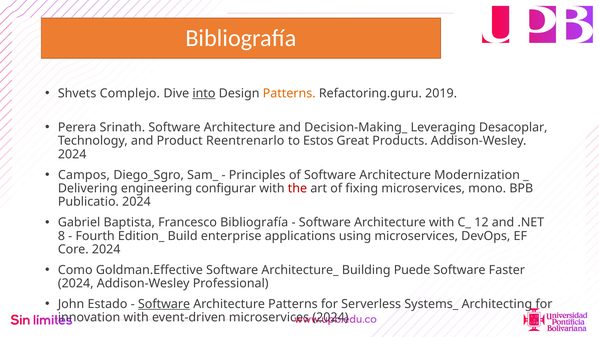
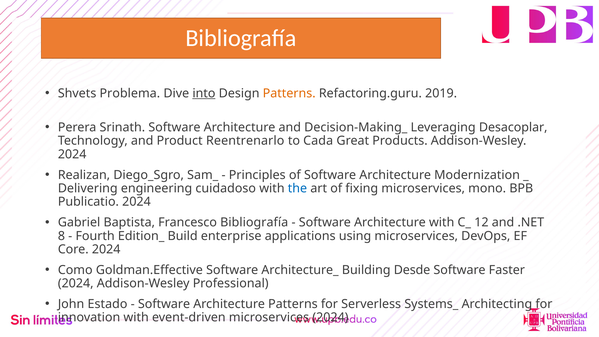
Complejo: Complejo -> Problema (130, 93)
Estos: Estos -> Cada (318, 141)
Campos: Campos -> Realizan (84, 175)
configurar: configurar -> cuidadoso (226, 188)
the colour: red -> blue (297, 188)
Puede: Puede -> Desde (412, 270)
Software underline: present -> none (164, 304)
